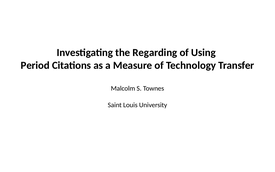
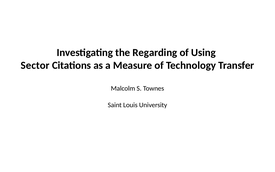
Period: Period -> Sector (35, 65)
